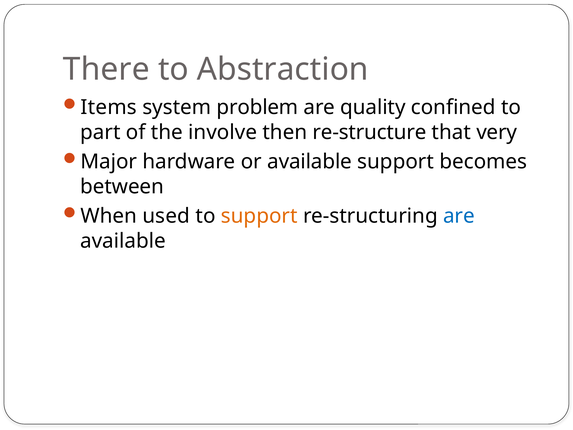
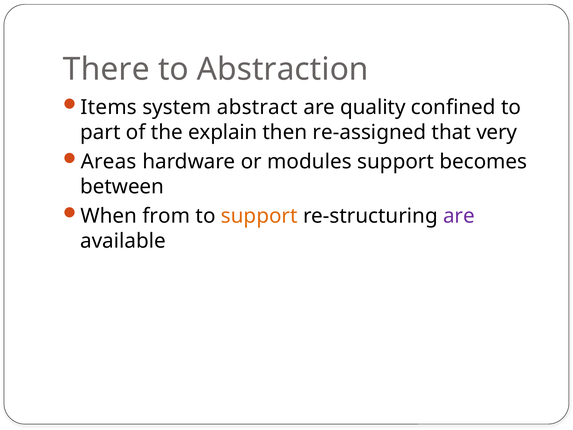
problem: problem -> abstract (257, 107)
involve: involve -> explain (223, 132)
re-structure: re-structure -> re-assigned (369, 132)
Major: Major -> Areas (109, 162)
or available: available -> modules (310, 162)
used: used -> from (166, 216)
are colour: blue -> purple (459, 216)
